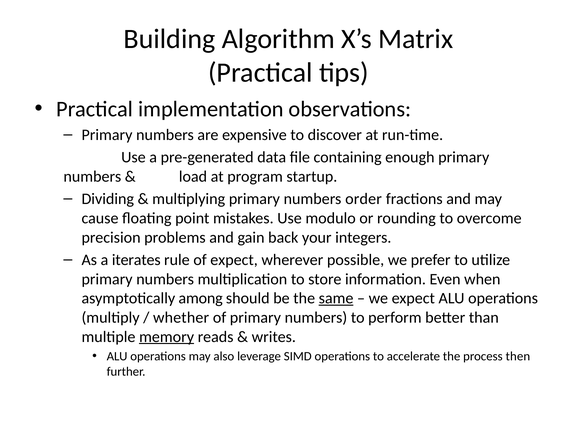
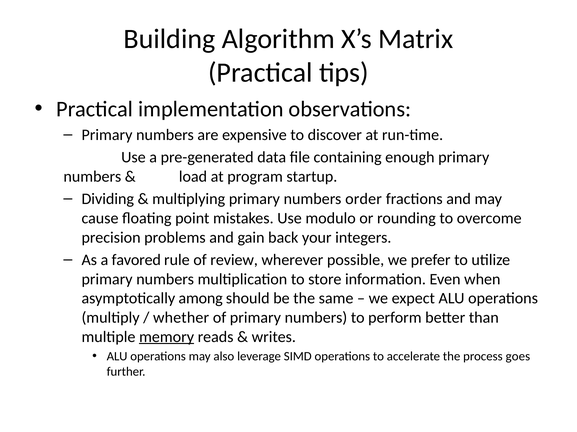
iterates: iterates -> favored (136, 260)
of expect: expect -> review (234, 260)
same underline: present -> none (336, 299)
then: then -> goes (518, 357)
